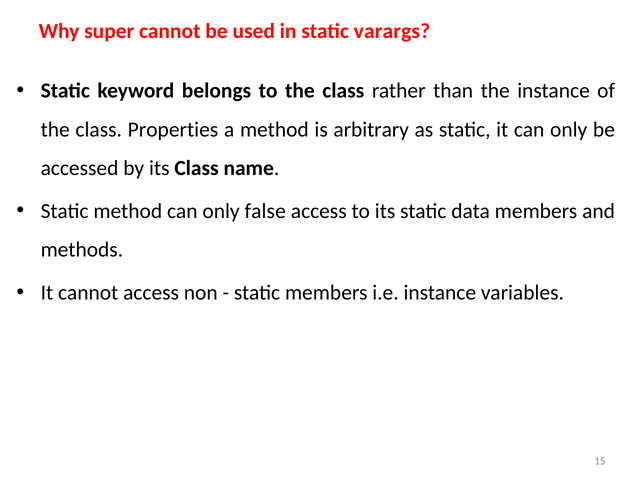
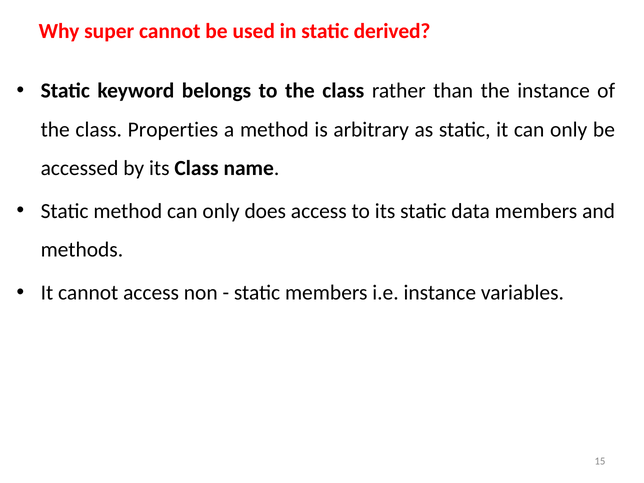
varargs: varargs -> derived (392, 31)
false: false -> does (265, 211)
